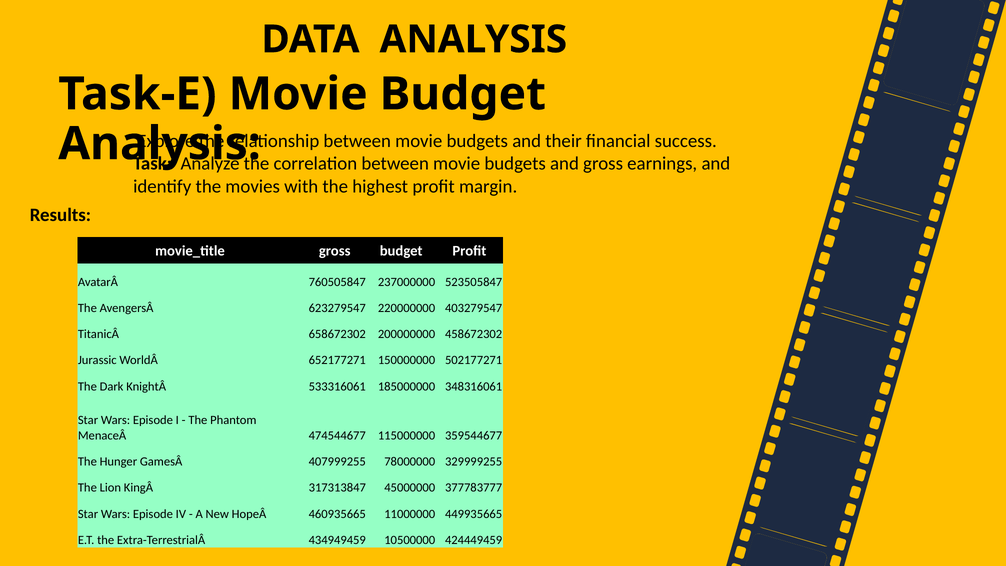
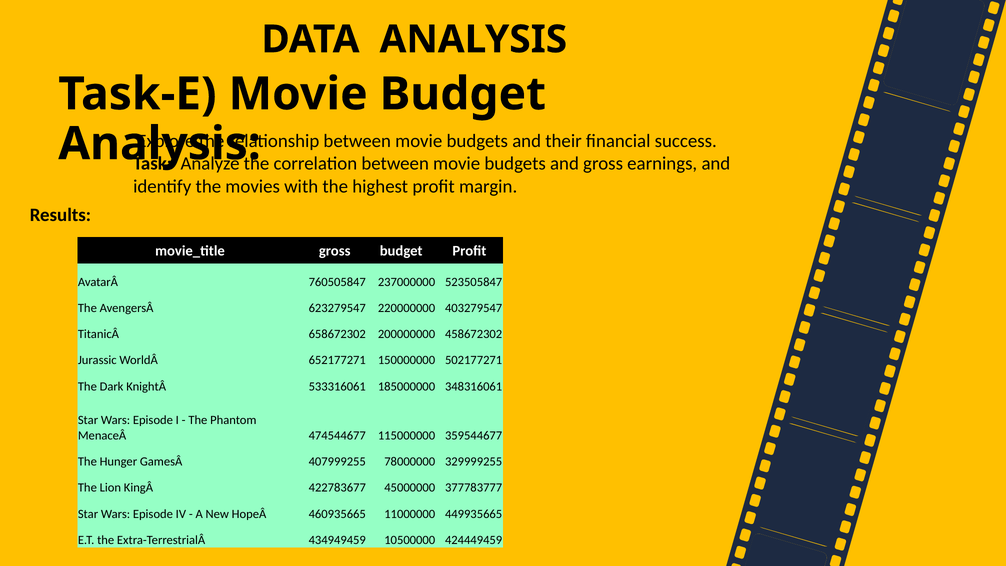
317313847: 317313847 -> 422783677 (337, 488)
